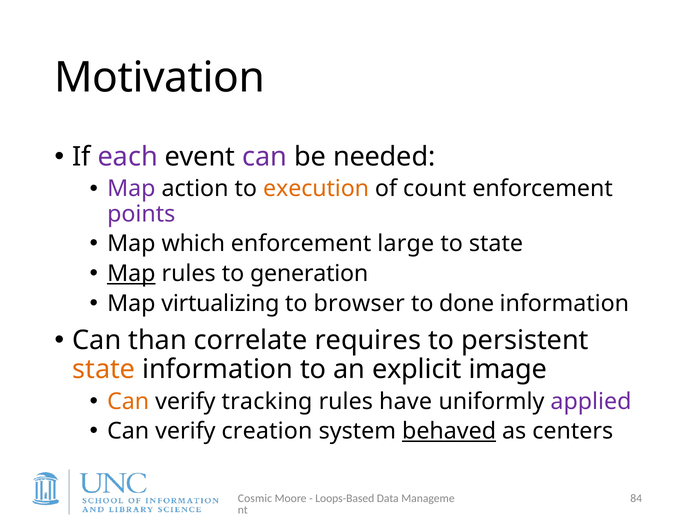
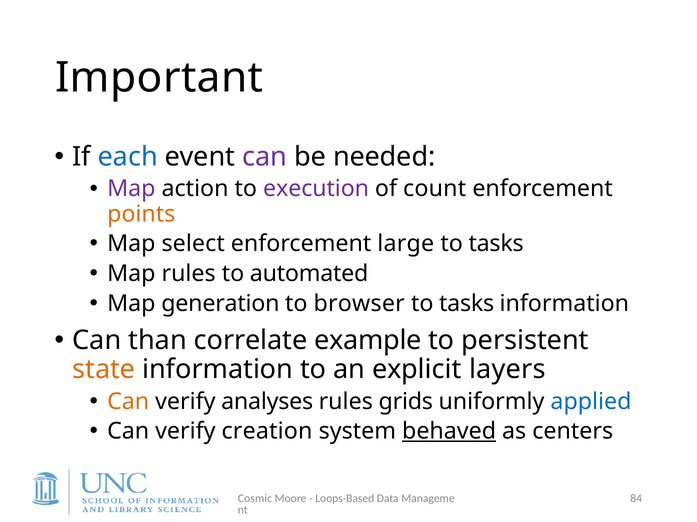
Motivation: Motivation -> Important (159, 78)
each colour: purple -> blue (128, 157)
execution colour: orange -> purple (316, 189)
points colour: purple -> orange (141, 214)
which: which -> select (193, 244)
state: state -> tasks (496, 244)
Map underline: present -> none (131, 274)
generation: generation -> automated (309, 274)
virtualizing: virtualizing -> generation (220, 304)
done: done -> tasks (467, 304)
requires: requires -> example (368, 341)
image: image -> layers (507, 370)
tracking: tracking -> analyses (267, 402)
have: have -> grids (406, 402)
applied colour: purple -> blue (591, 402)
